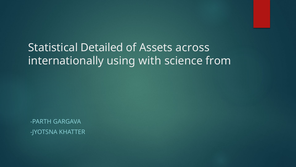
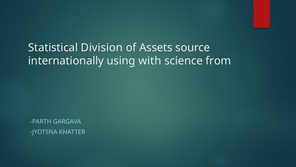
Detailed: Detailed -> Division (102, 47)
across: across -> source (193, 47)
